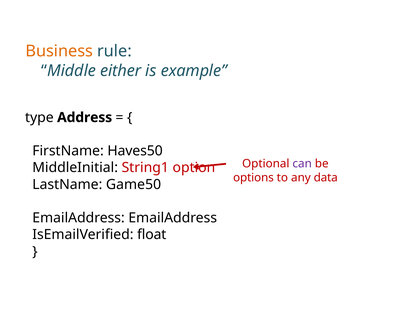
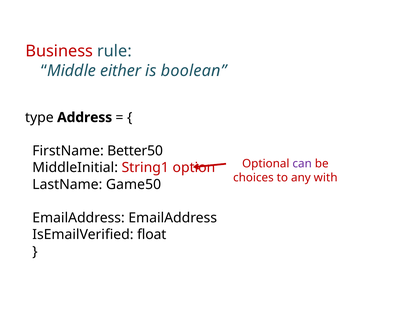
Business colour: orange -> red (59, 51)
example: example -> boolean (194, 71)
Haves50: Haves50 -> Better50 (135, 151)
options: options -> choices (253, 178)
data: data -> with (326, 178)
